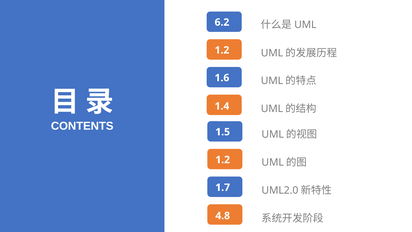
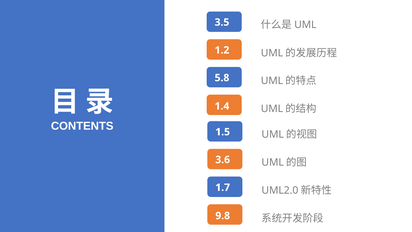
6.2: 6.2 -> 3.5 (222, 22)
1.6: 1.6 -> 5.8 (222, 78)
1.2: 1.2 -> 3.6 (223, 160)
4.8: 4.8 -> 9.8 (223, 216)
